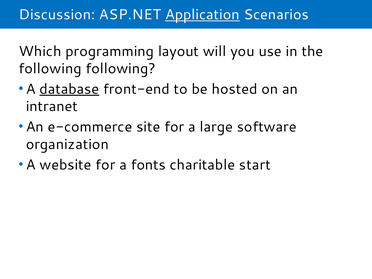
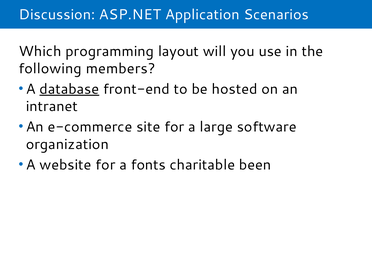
Application underline: present -> none (202, 15)
following following: following -> members (121, 69)
start: start -> been (255, 165)
